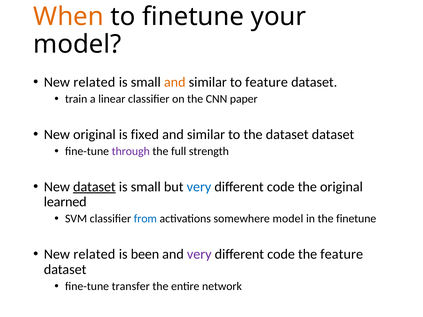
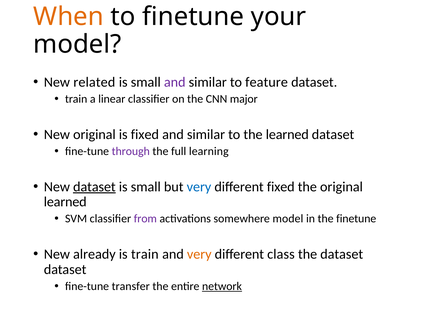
and colour: orange -> purple (175, 82)
paper: paper -> major (244, 99)
the dataset: dataset -> learned (287, 135)
strength: strength -> learning (209, 151)
code: code -> fixed (281, 187)
from colour: blue -> purple (145, 219)
related: related -> already (94, 254)
is been: been -> train (145, 254)
very colour: purple -> orange (199, 254)
code: code -> class (281, 254)
the feature: feature -> dataset (342, 254)
network underline: none -> present (222, 287)
